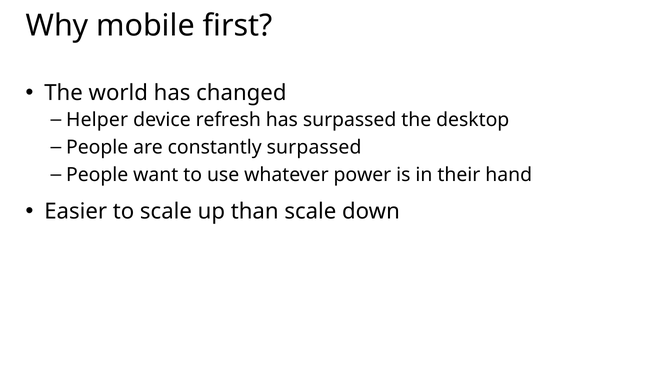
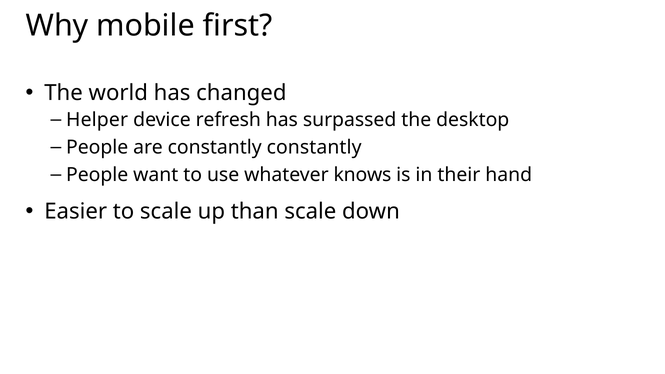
constantly surpassed: surpassed -> constantly (314, 147)
power: power -> knows (362, 175)
